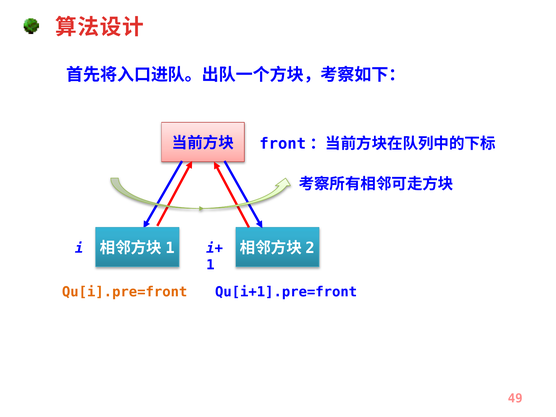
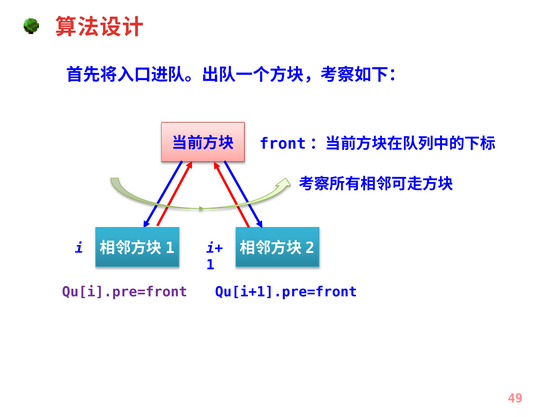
Qu[i].pre=front colour: orange -> purple (125, 292)
